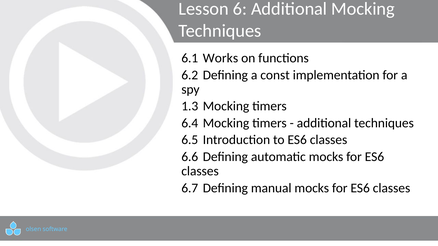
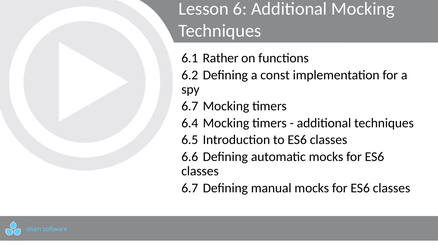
Works: Works -> Rather (221, 58)
1.3: 1.3 -> 6.7 (190, 106)
